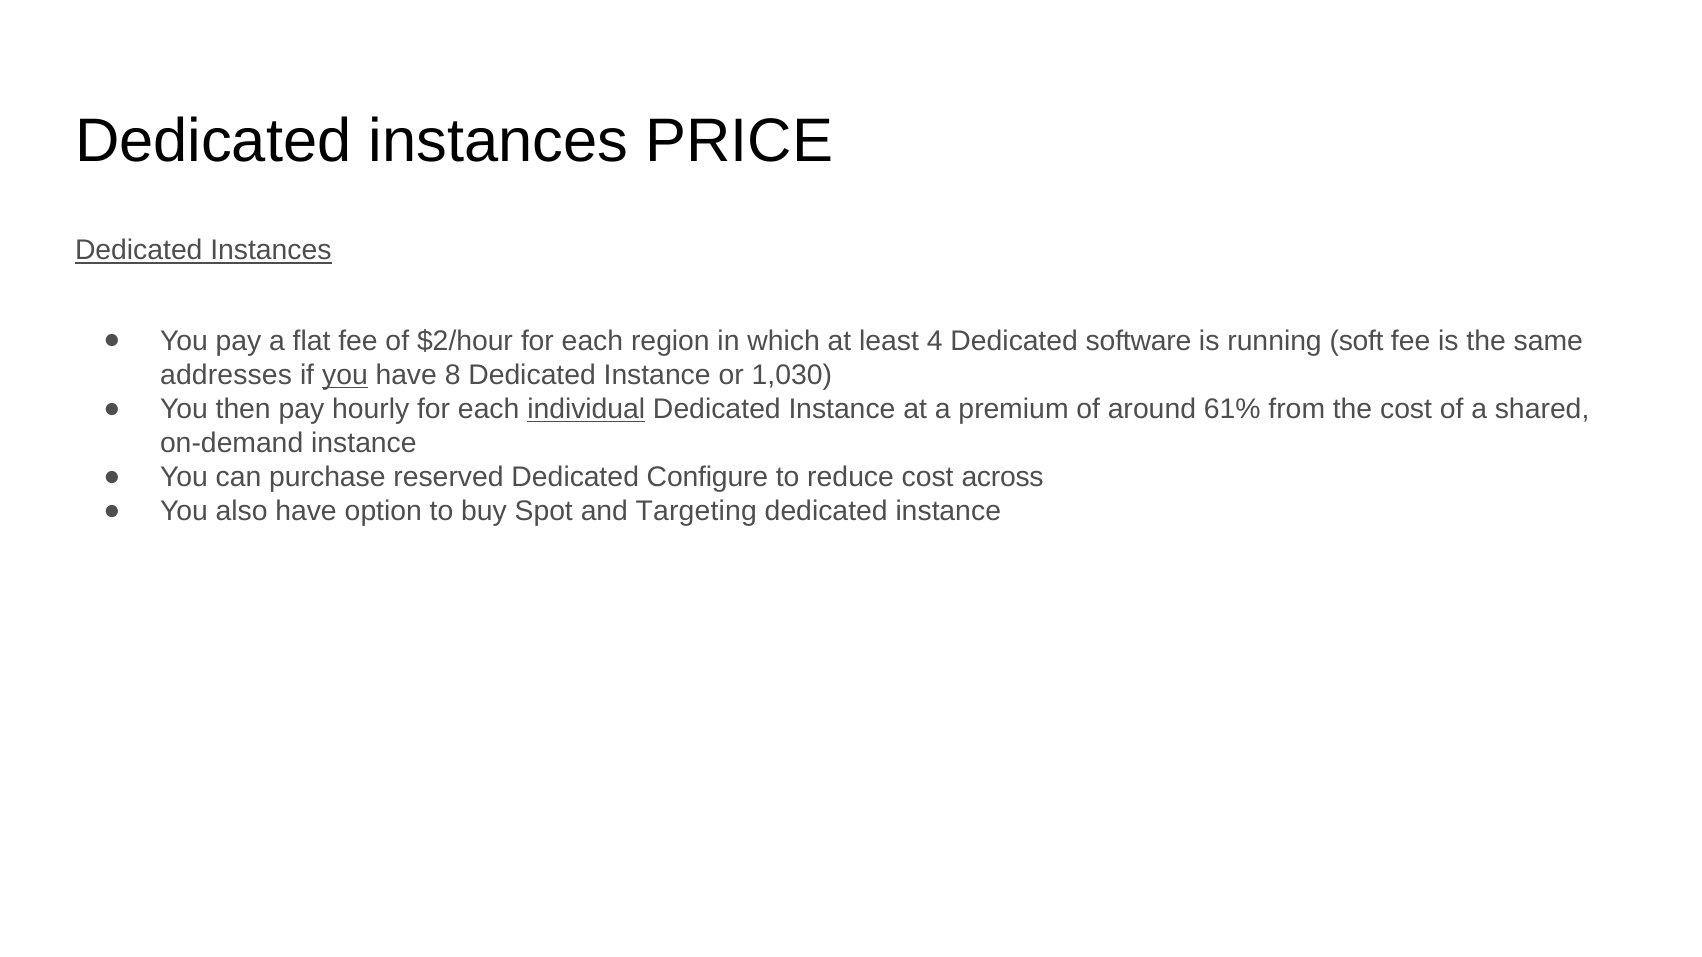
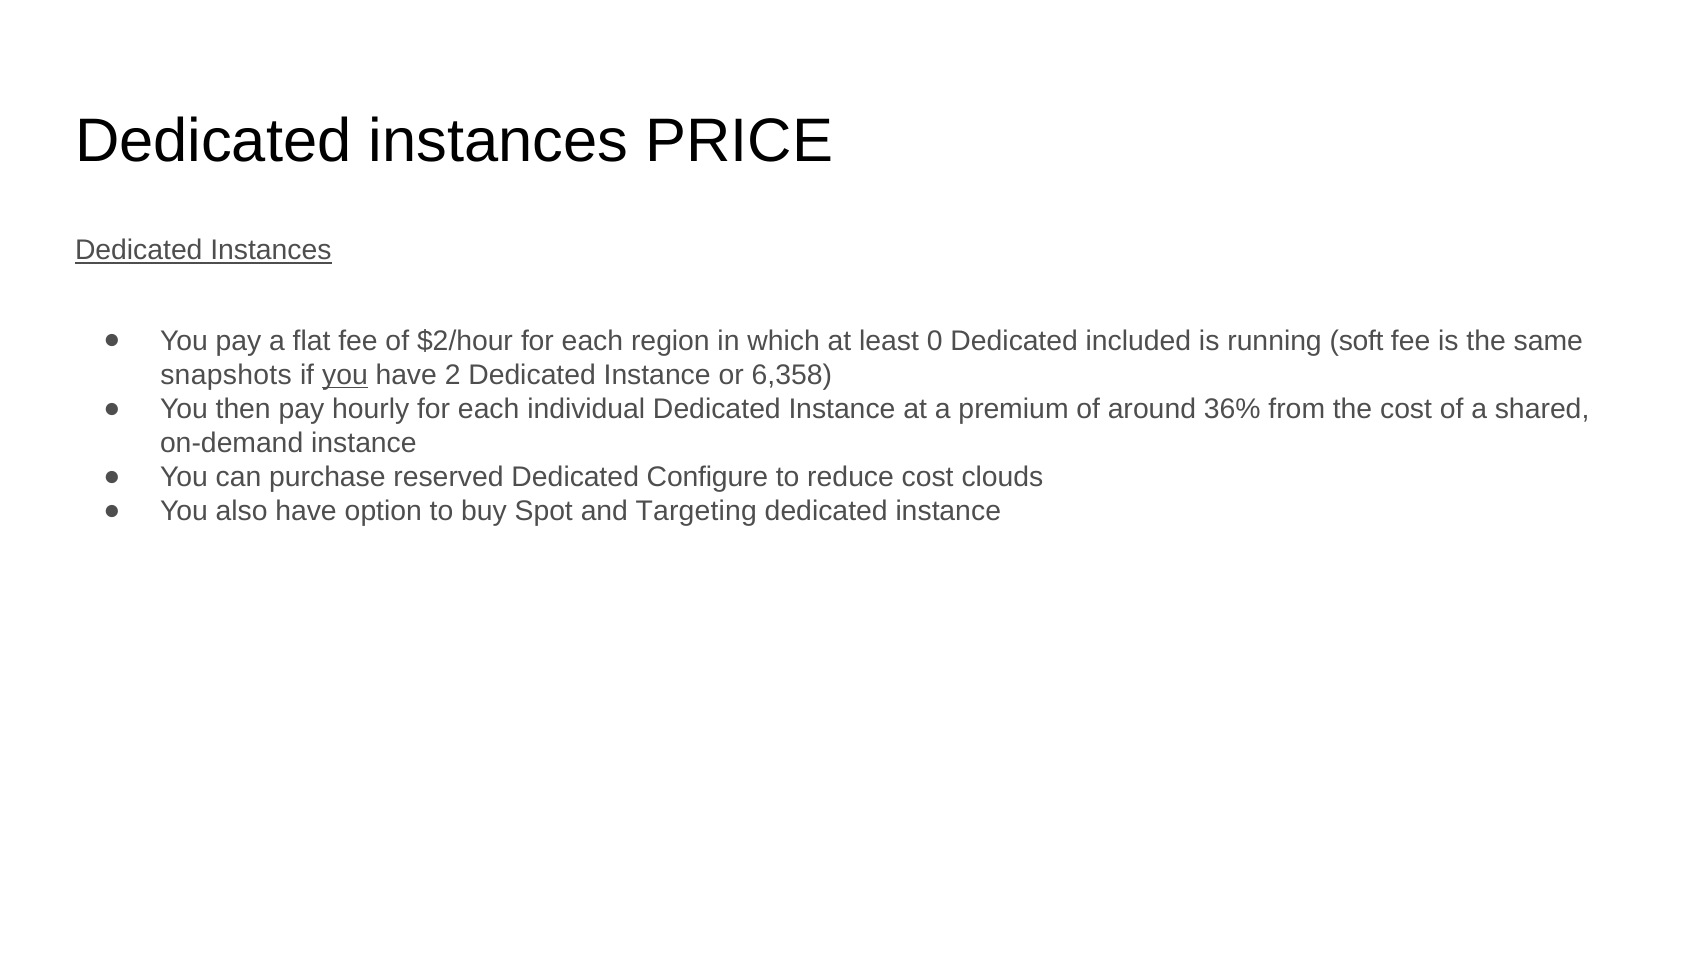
4: 4 -> 0 (935, 341)
software: software -> included (1138, 341)
addresses: addresses -> snapshots (226, 375)
8: 8 -> 2 (453, 375)
1,030: 1,030 -> 6,358 (792, 375)
individual underline: present -> none (586, 409)
61%: 61% -> 36% (1232, 409)
across: across -> clouds (1002, 477)
